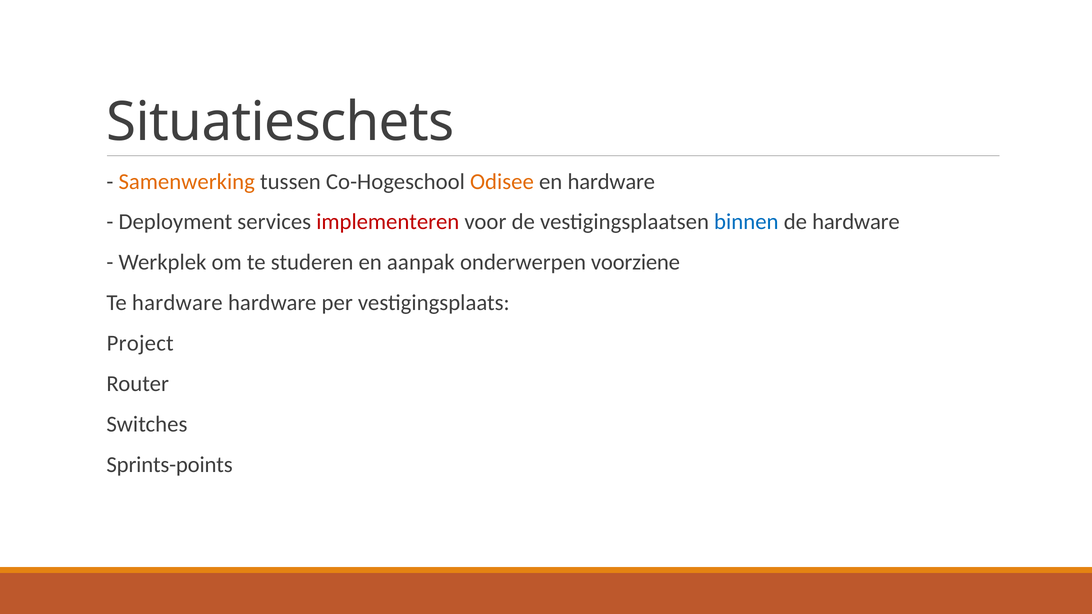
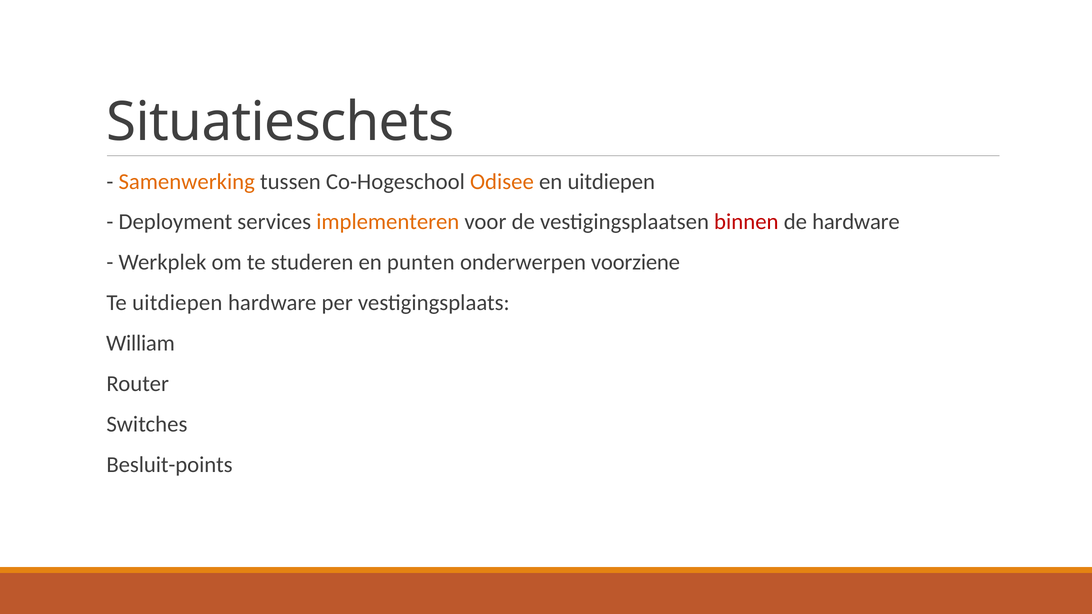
en hardware: hardware -> uitdiepen (611, 182)
implementeren colour: red -> orange (388, 222)
binnen colour: blue -> red (746, 222)
aanpak: aanpak -> punten (421, 263)
Te hardware: hardware -> uitdiepen (177, 303)
Project: Project -> William (140, 344)
Sprints-points: Sprints-points -> Besluit-points (170, 465)
